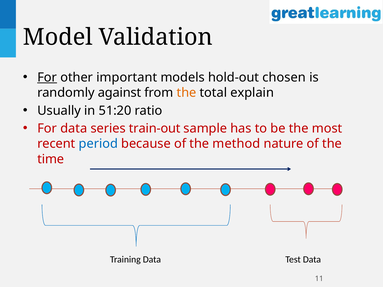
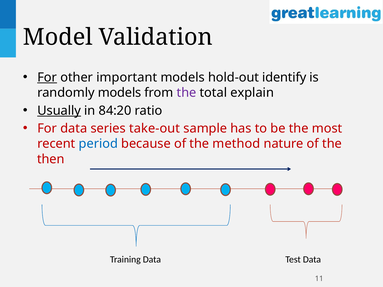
chosen: chosen -> identify (284, 77)
randomly against: against -> models (120, 93)
the colour: orange -> purple (187, 93)
Usually underline: none -> present (59, 111)
51:20: 51:20 -> 84:20 (115, 111)
train-out: train-out -> take-out (155, 129)
time: time -> then (51, 159)
